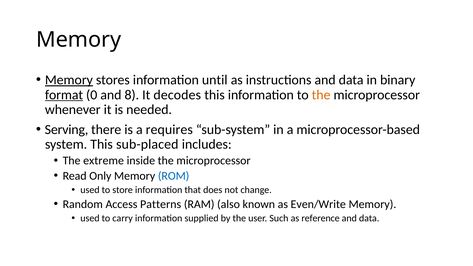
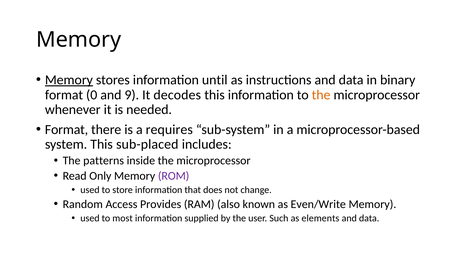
format underline: present -> none (64, 95)
8: 8 -> 9 (132, 95)
Serving: Serving -> Format (67, 129)
extreme: extreme -> patterns (104, 161)
ROM colour: blue -> purple (174, 176)
Patterns: Patterns -> Provides (161, 204)
carry: carry -> most (123, 218)
reference: reference -> elements (320, 218)
